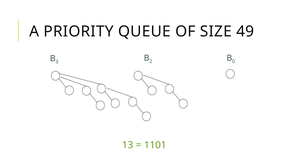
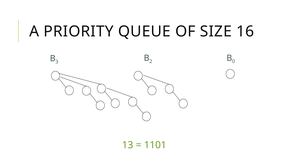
49: 49 -> 16 (245, 32)
